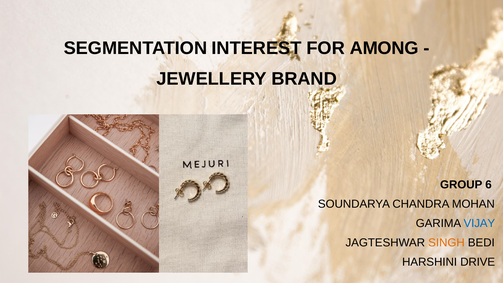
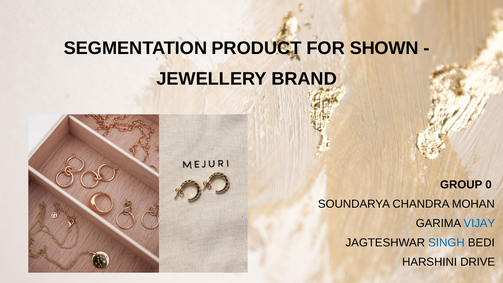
INTEREST: INTEREST -> PRODUCT (257, 48)
AMONG: AMONG -> SHOWN (384, 48)
6: 6 -> 0 (489, 185)
SINGH colour: orange -> blue (446, 243)
